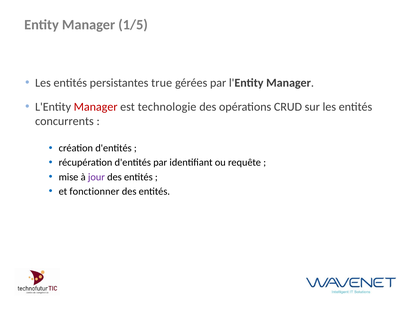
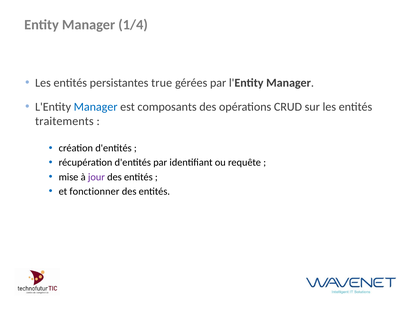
1/5: 1/5 -> 1/4 (133, 25)
Manager colour: red -> blue (96, 107)
technologie: technologie -> composants (167, 107)
concurrents: concurrents -> traitements (64, 121)
